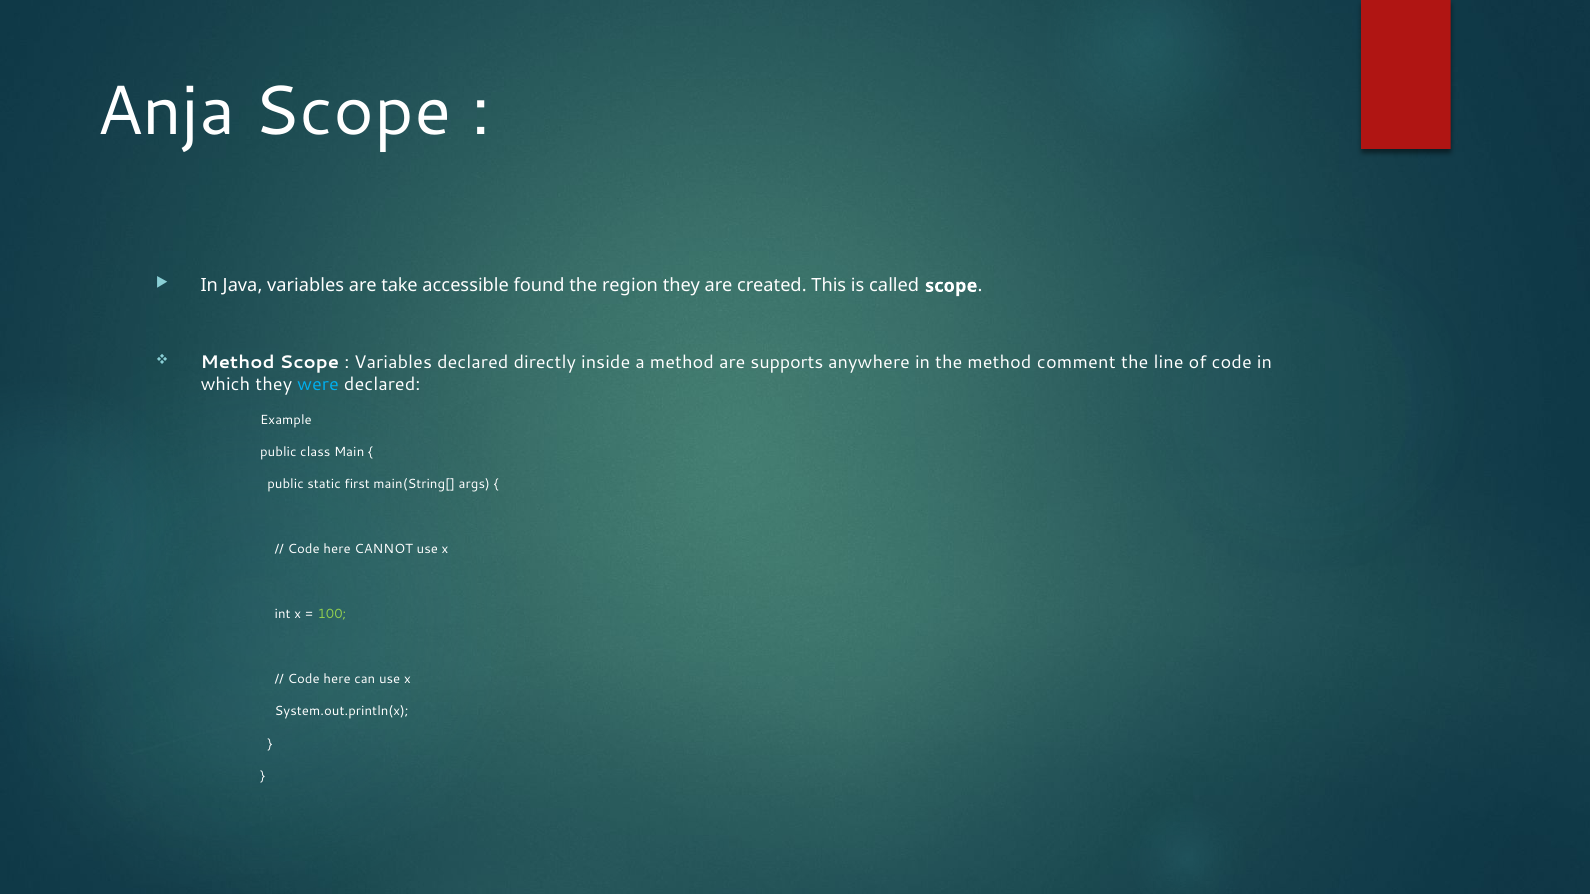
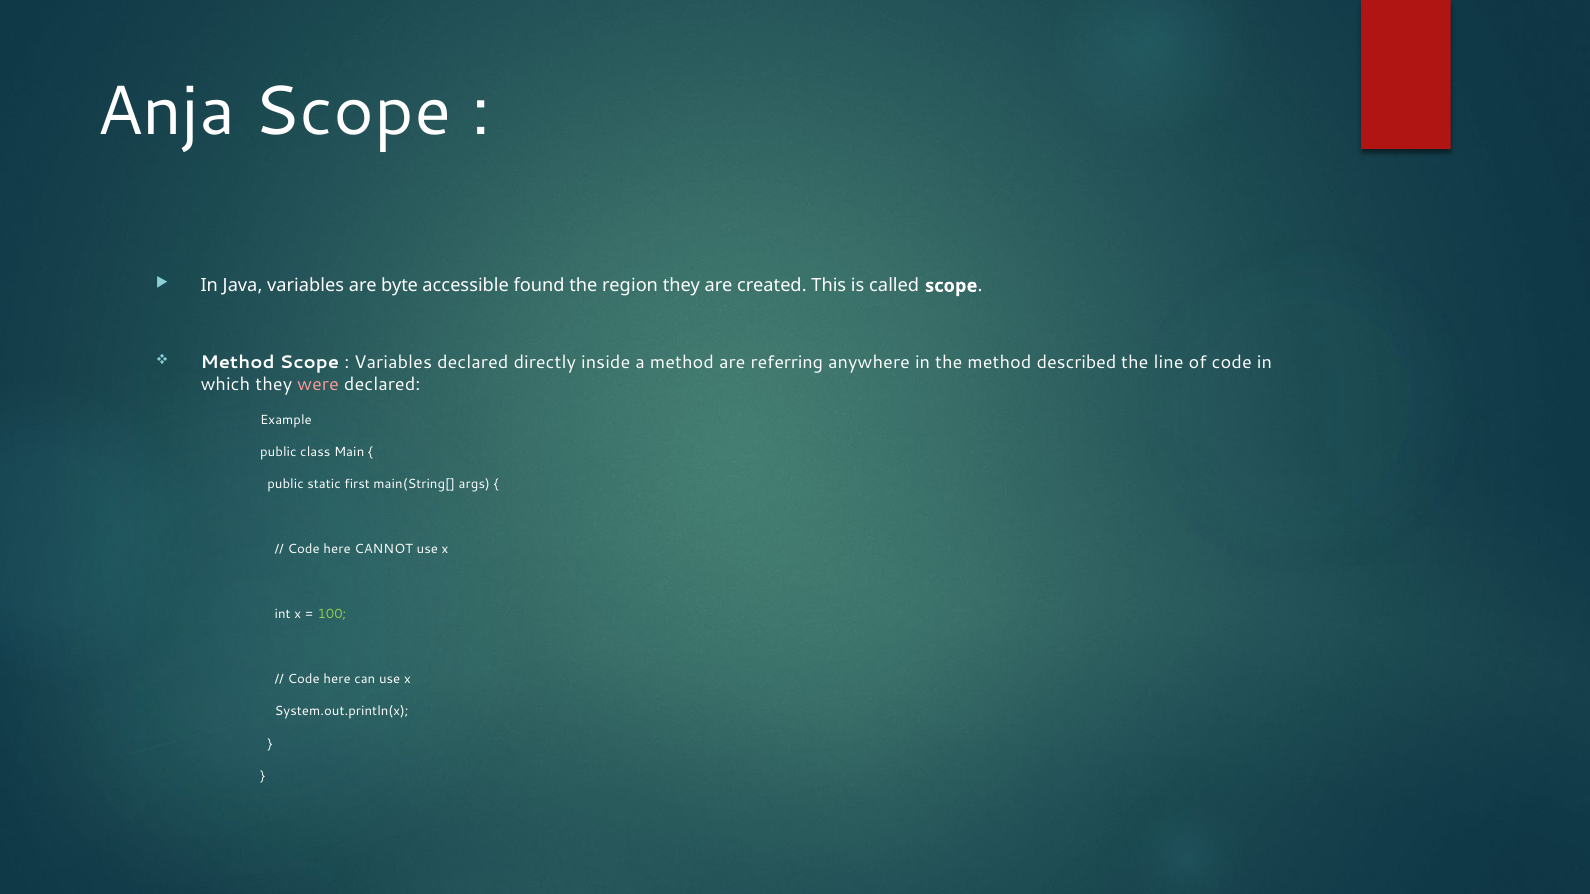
take: take -> byte (400, 286)
supports: supports -> referring (787, 363)
comment: comment -> described (1076, 363)
were colour: light blue -> pink (318, 385)
